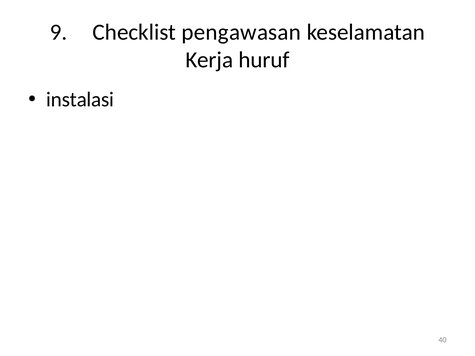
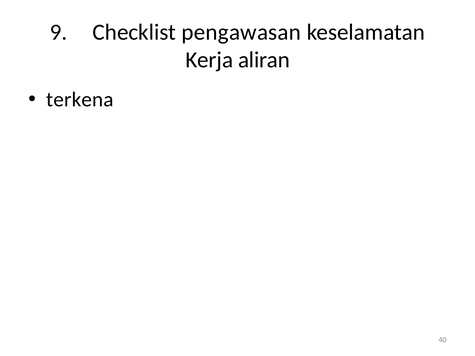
huruf: huruf -> aliran (264, 60)
instalasi: instalasi -> terkena (80, 100)
